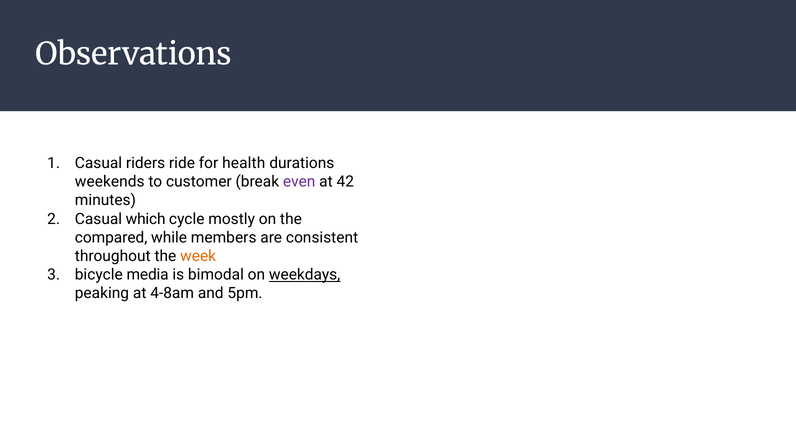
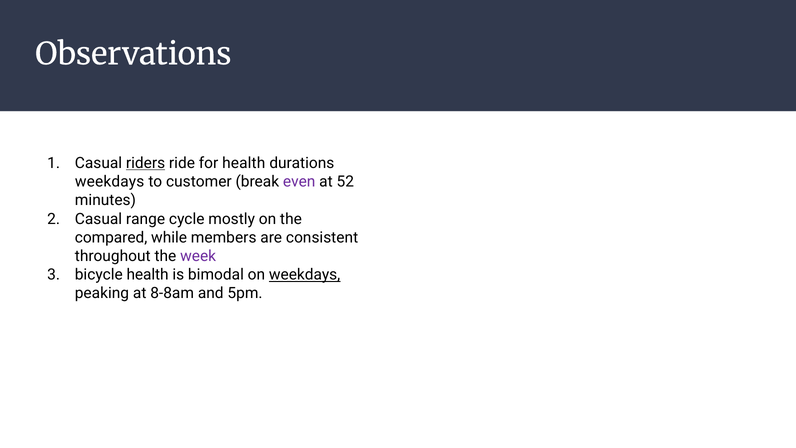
riders underline: none -> present (146, 163)
weekends: weekends -> weekdays (110, 182)
42: 42 -> 52 (345, 182)
which: which -> range (146, 219)
week colour: orange -> purple (198, 256)
bicycle media: media -> health (148, 275)
4-8am: 4-8am -> 8-8am (172, 293)
